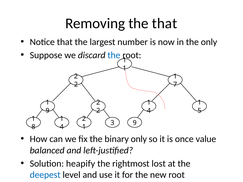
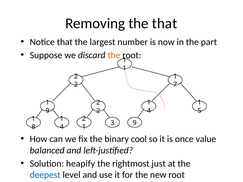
the only: only -> part (209, 42)
the colour: blue -> orange (114, 55)
binary only: only -> cool (139, 139)
lost: lost -> just (159, 164)
